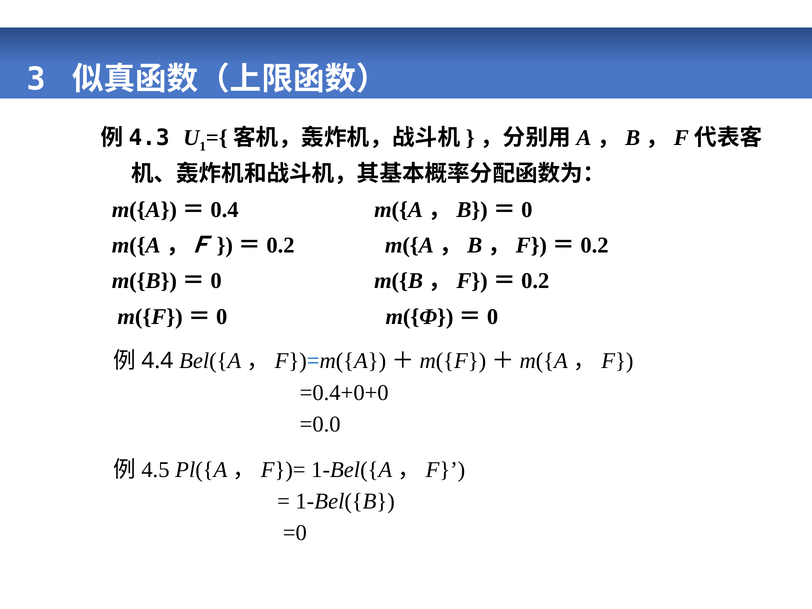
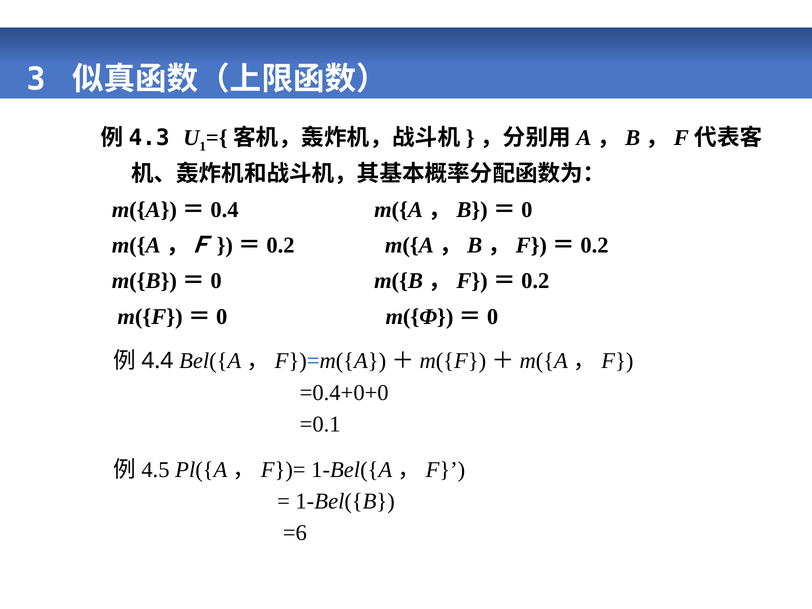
=0.0: =0.0 -> =0.1 (320, 424)
=0: =0 -> =6 (295, 533)
